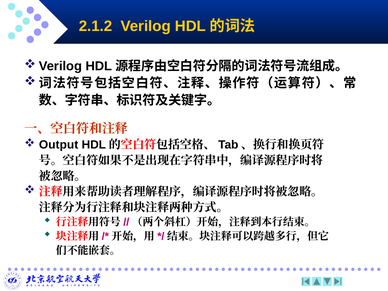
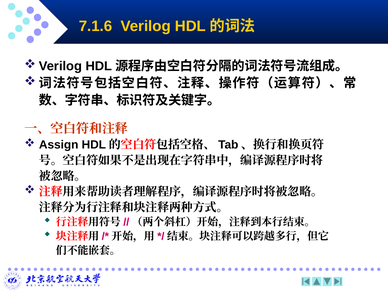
2.1.2: 2.1.2 -> 7.1.6 (96, 26)
Output: Output -> Assign (59, 145)
